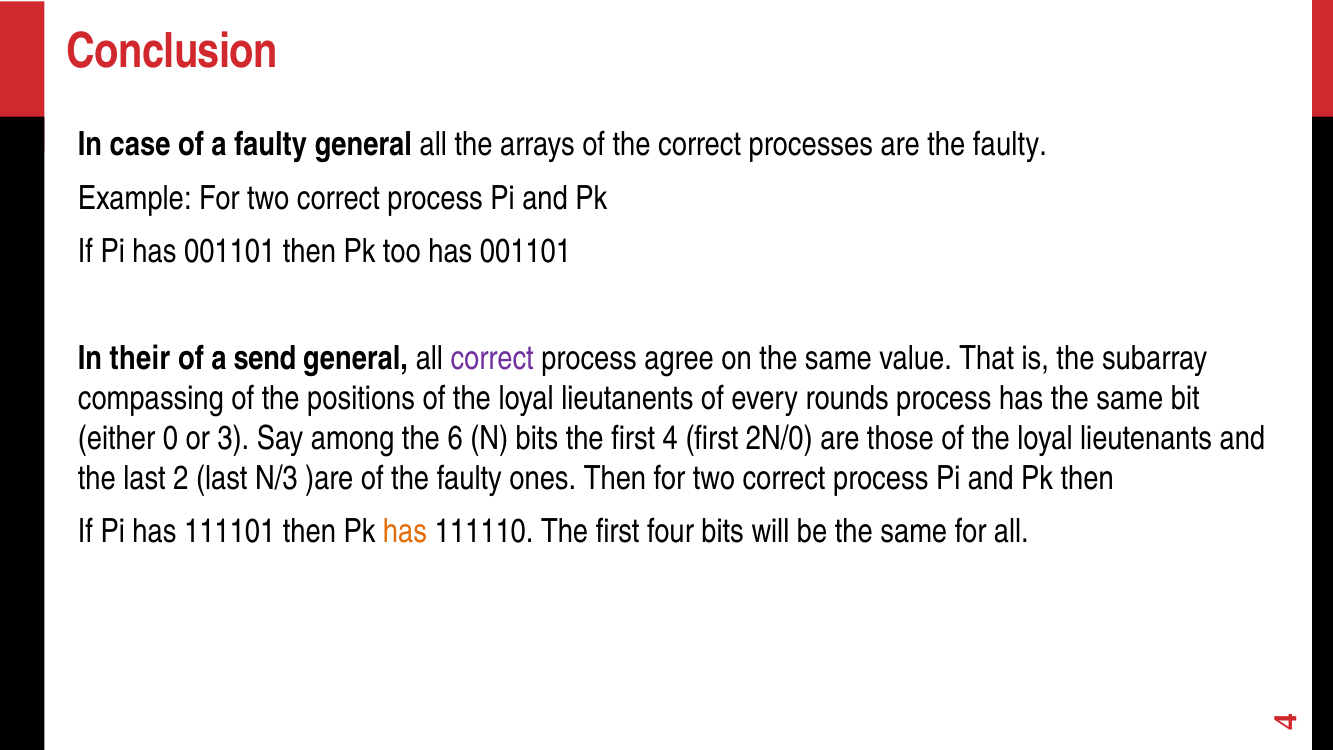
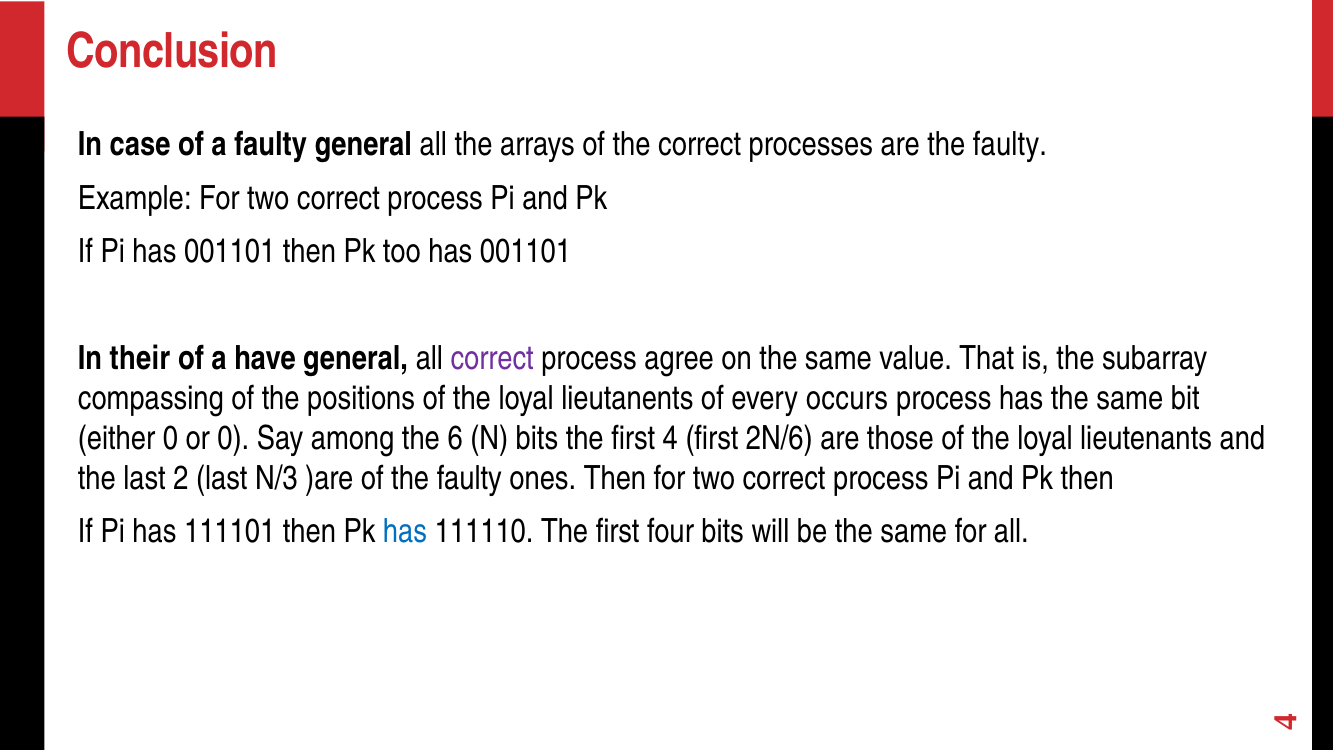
send: send -> have (265, 358)
rounds: rounds -> occurs (847, 398)
or 3: 3 -> 0 (233, 438)
2N/0: 2N/0 -> 2N/6 (779, 438)
has colour: orange -> blue (405, 532)
